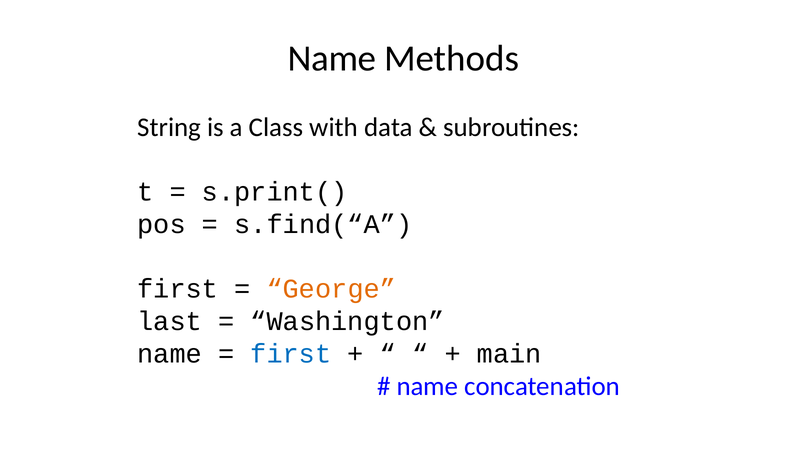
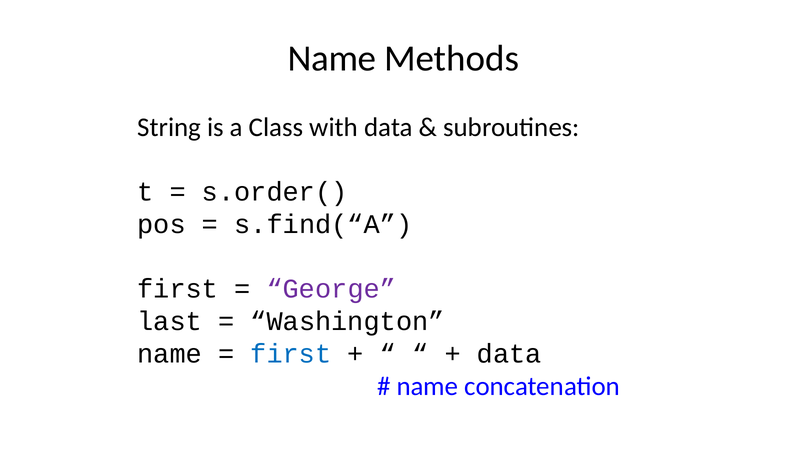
s.print(: s.print( -> s.order( (275, 192)
George colour: orange -> purple (331, 289)
main: main -> data (509, 353)
